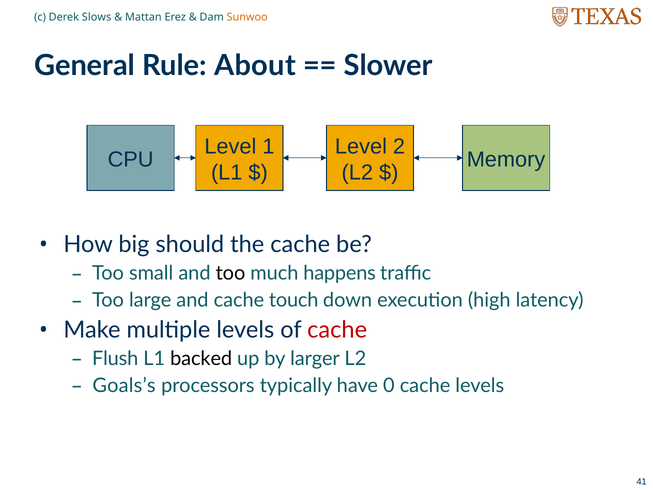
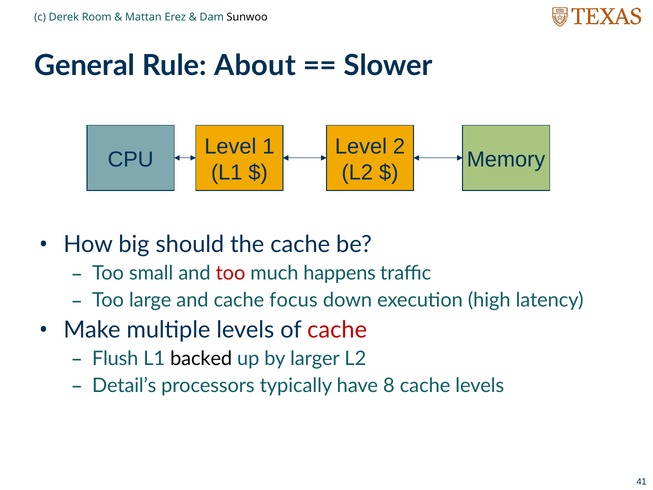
Slows: Slows -> Room (97, 17)
Sunwoo colour: orange -> black (247, 17)
too colour: black -> red (230, 273)
touch: touch -> focus (294, 300)
Goals’s: Goals’s -> Detail’s (124, 386)
0: 0 -> 8 (389, 386)
